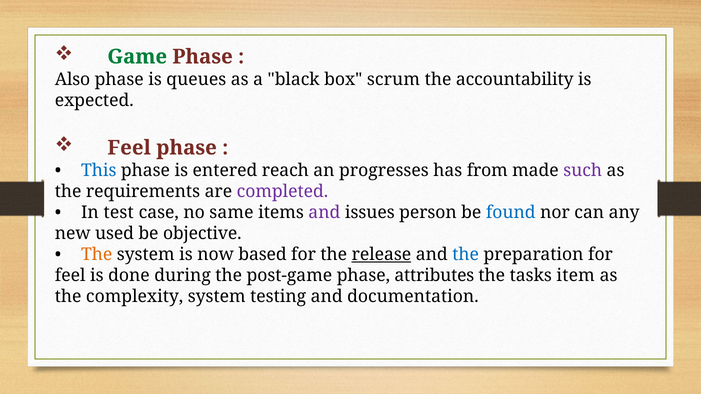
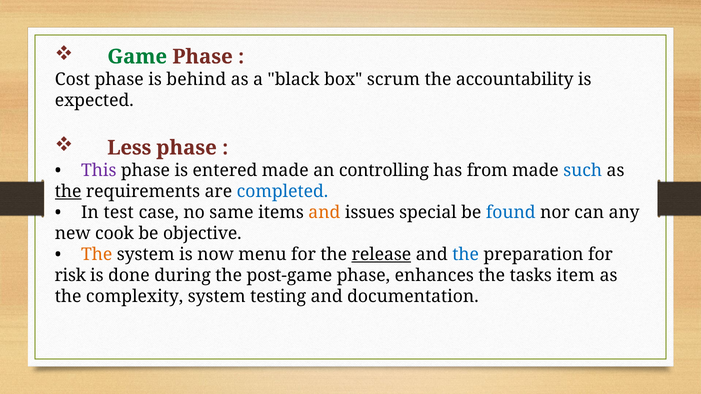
Also: Also -> Cost (72, 79)
queues: queues -> behind (196, 79)
Feel: Feel -> Less (129, 148)
This colour: blue -> purple (99, 170)
entered reach: reach -> made (285, 170)
progresses: progresses -> controlling (384, 170)
such colour: purple -> blue (583, 170)
the underline: none -> present (68, 191)
completed colour: purple -> blue (282, 191)
and colour: purple -> orange (324, 213)
person: person -> special (428, 213)
used: used -> cook (115, 234)
based: based -> menu (262, 255)
feel: feel -> risk (70, 276)
attributes: attributes -> enhances (434, 276)
